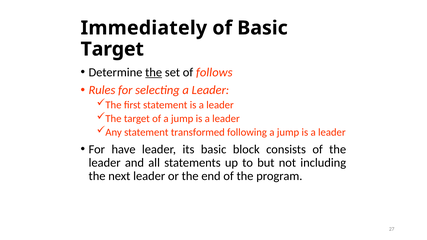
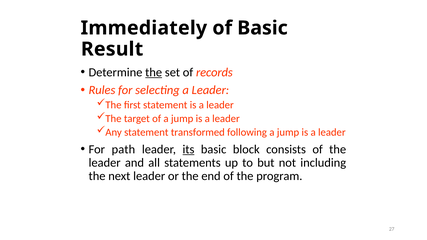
Target: Target -> Result (112, 49)
follows: follows -> records (214, 72)
have: have -> path (123, 149)
its underline: none -> present (188, 149)
